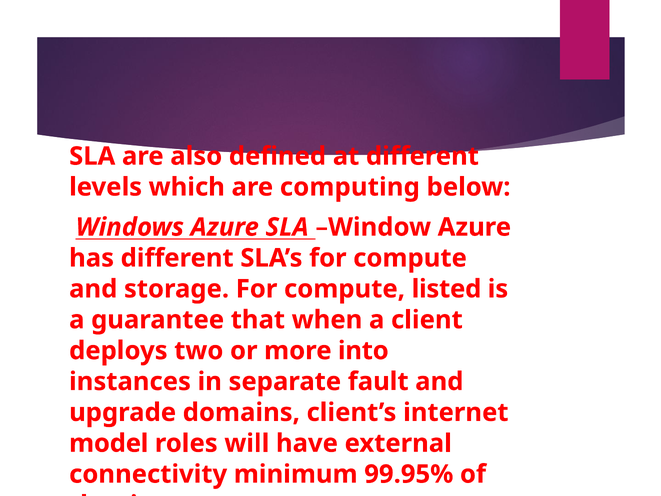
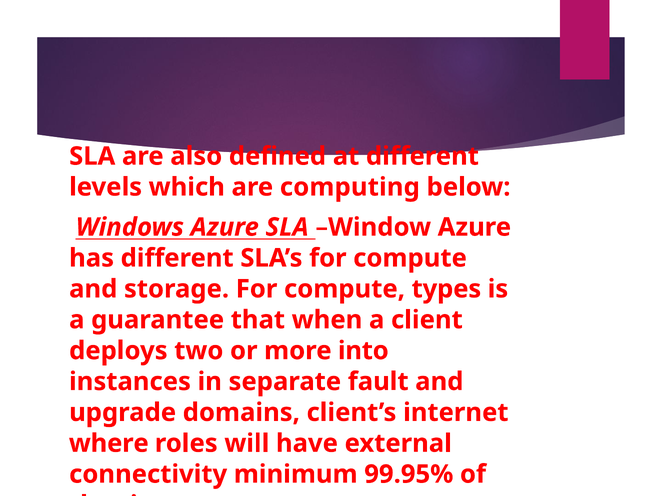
listed: listed -> types (446, 289)
model: model -> where (109, 443)
